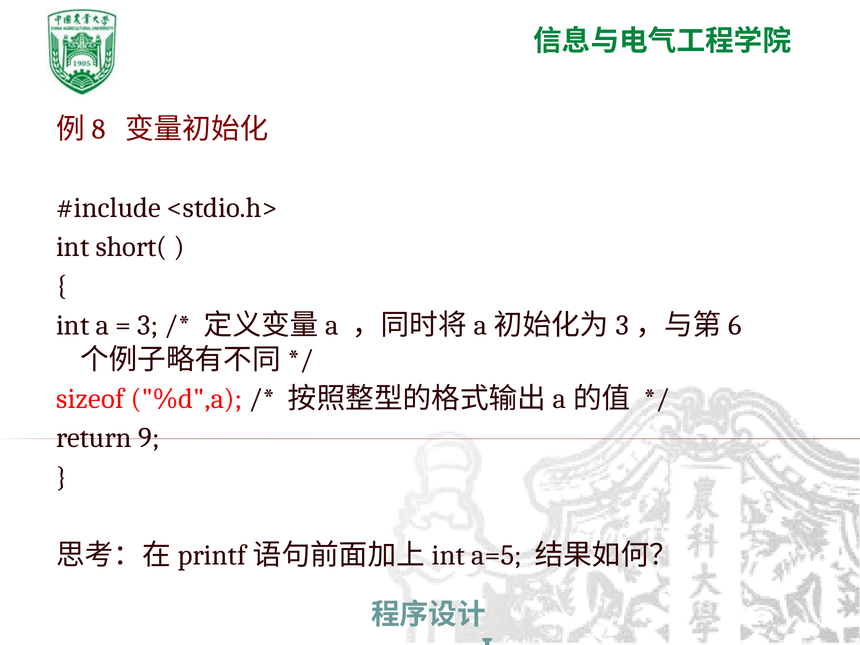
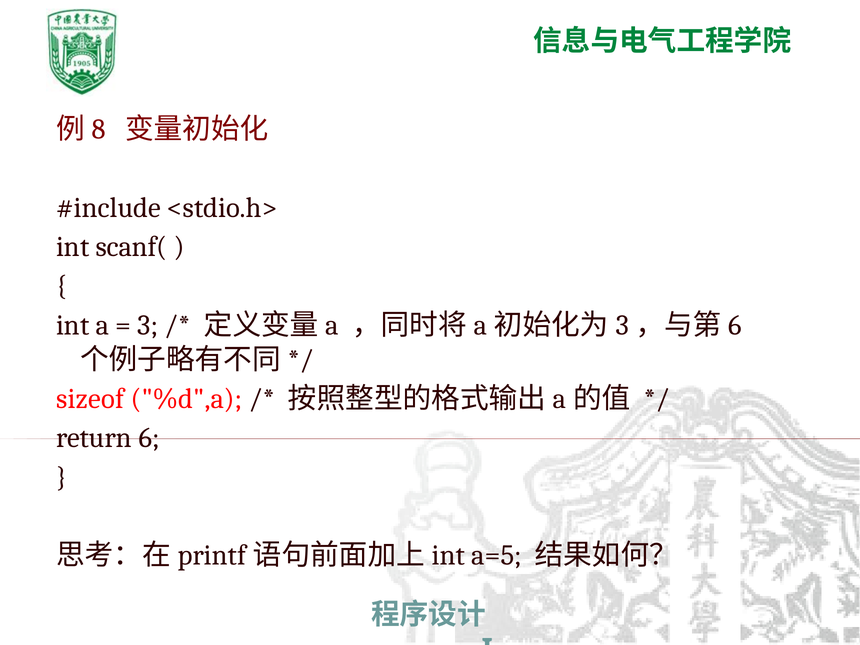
short(: short( -> scanf( (132, 247)
9: 9 -> 6 (149, 438)
